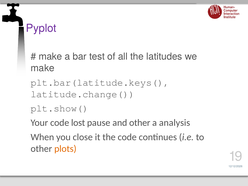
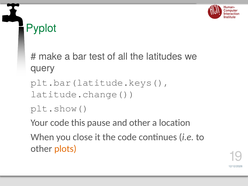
Pyplot colour: purple -> green (41, 28)
make: make -> query (43, 68)
lost: lost -> this (78, 123)
analysis: analysis -> location (175, 123)
